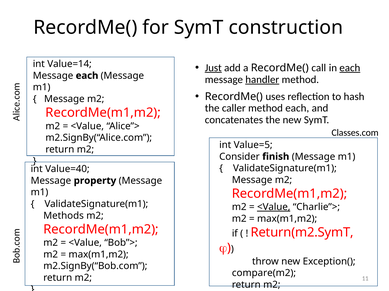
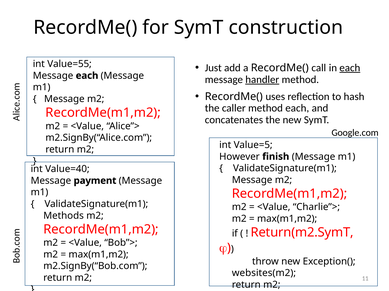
Value=14: Value=14 -> Value=55 (70, 64)
Just underline: present -> none (213, 68)
Classes.com: Classes.com -> Google.com (355, 133)
Consider: Consider -> However (239, 157)
property: property -> payment (95, 181)
<Value underline: present -> none (274, 208)
compare(m2: compare(m2 -> websites(m2 (264, 274)
